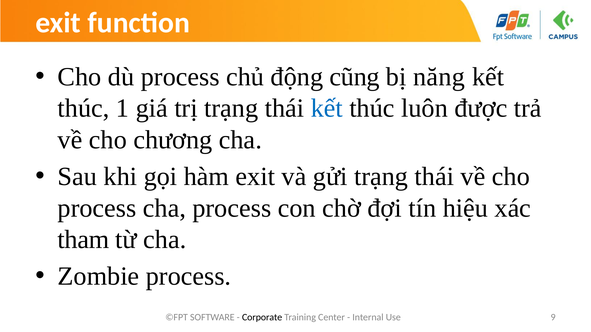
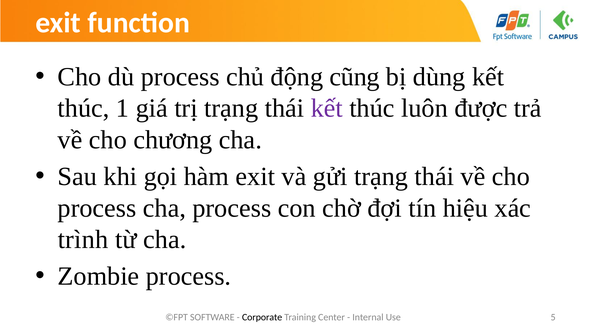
năng: năng -> dùng (439, 77)
kết colour: blue -> purple (327, 108)
tham: tham -> trình (83, 240)
9: 9 -> 5 (553, 318)
